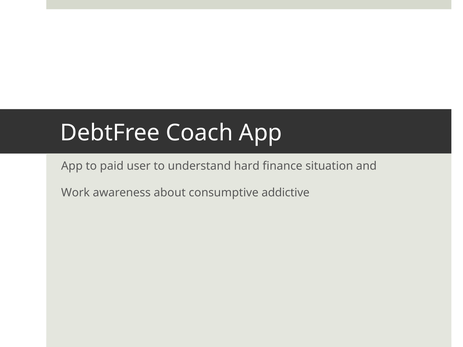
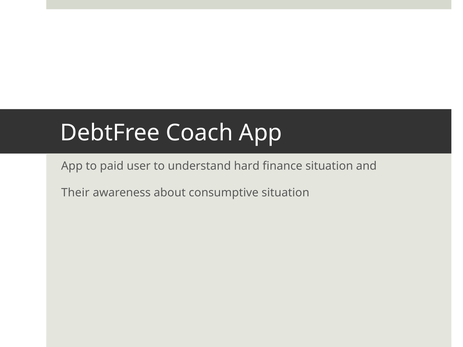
Work: Work -> Their (75, 193)
consumptive addictive: addictive -> situation (285, 193)
